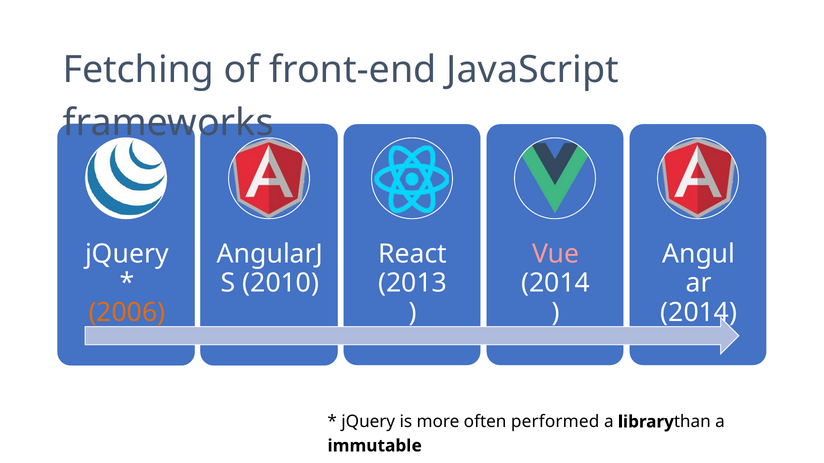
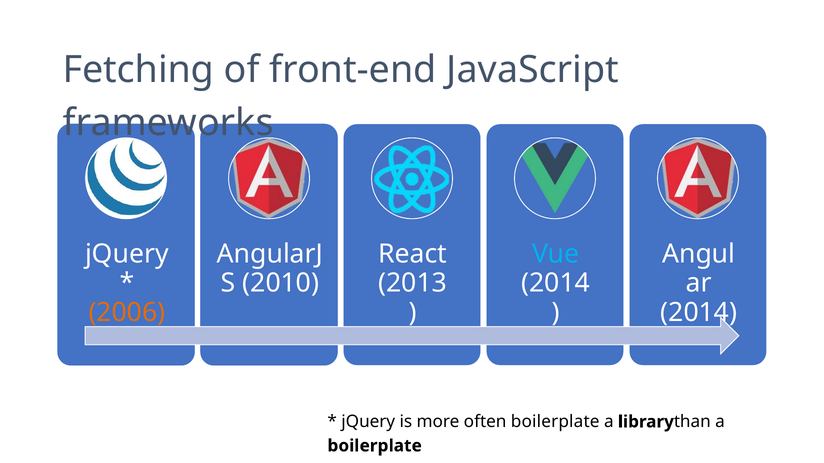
Vue colour: pink -> light blue (556, 254)
often performed: performed -> boilerplate (555, 422)
immutable: immutable -> boilerplate (375, 446)
